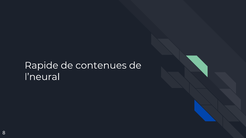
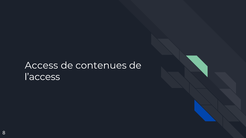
Rapide: Rapide -> Access (41, 66)
l’neural: l’neural -> l’access (42, 77)
